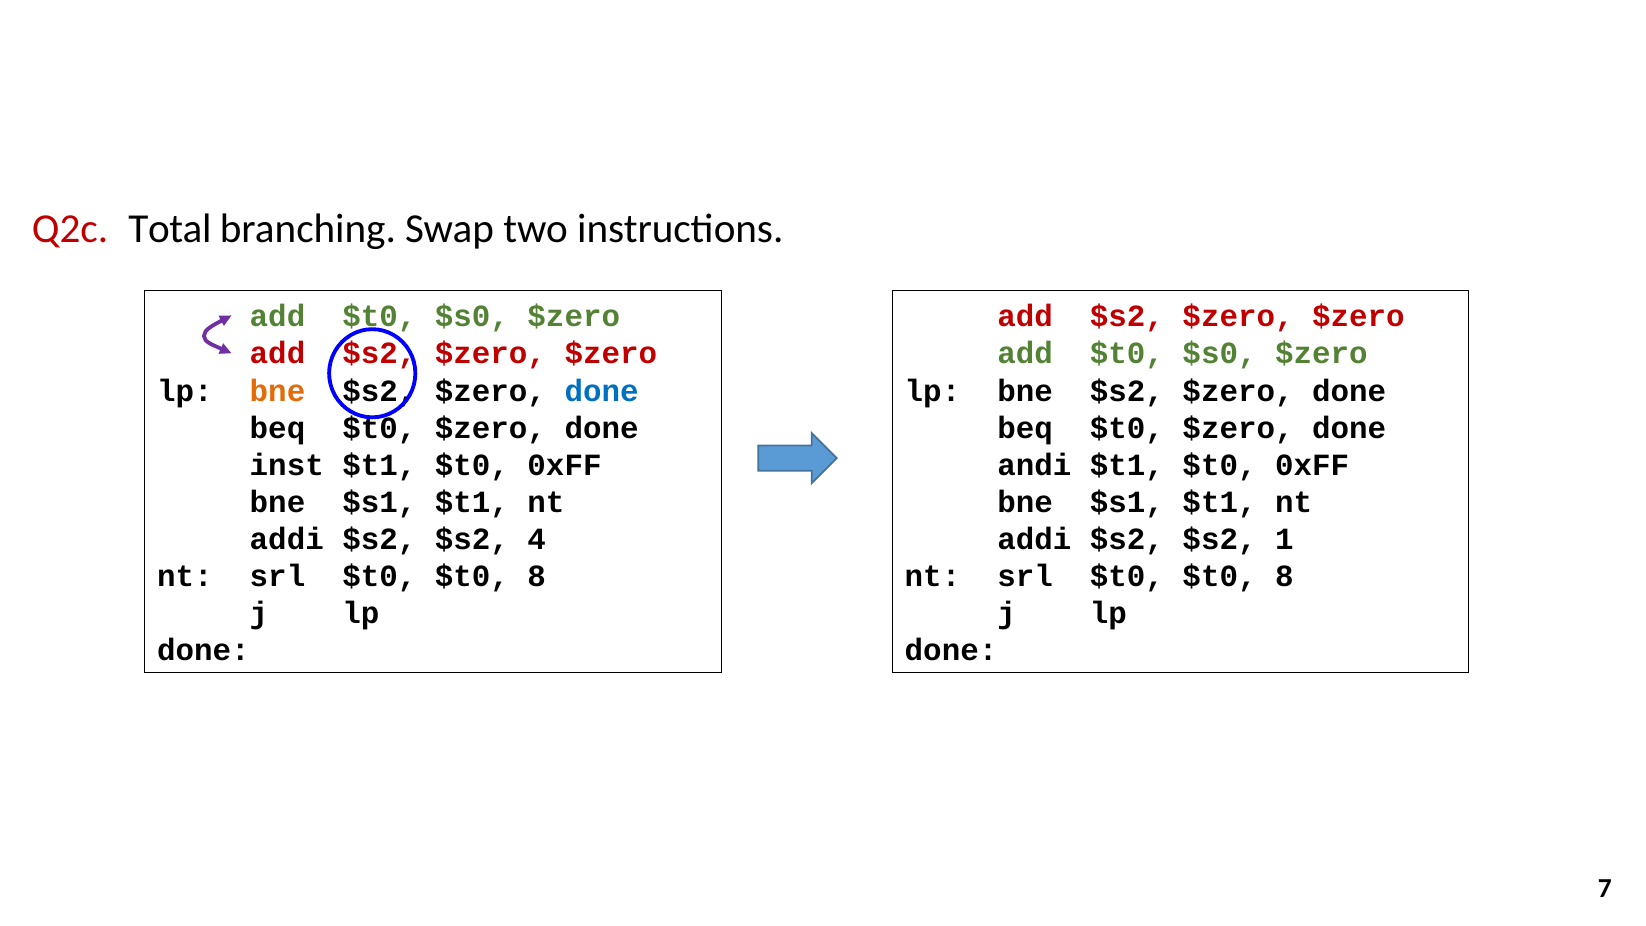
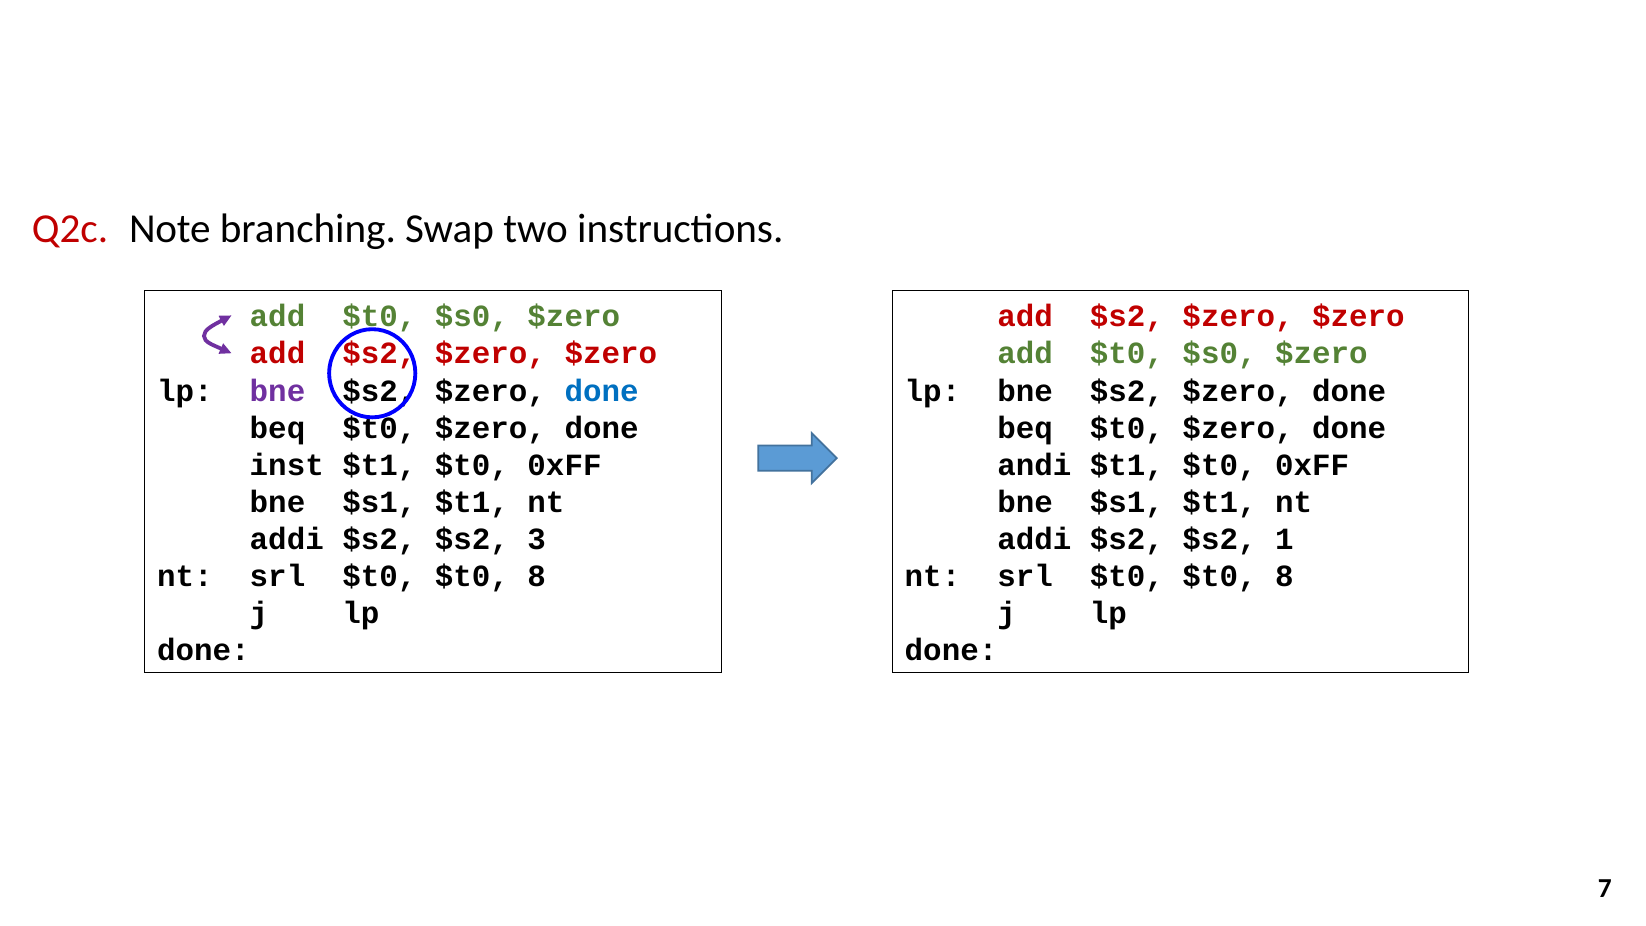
Total: Total -> Note (170, 229)
bne colour: orange -> purple (277, 391)
4: 4 -> 3 (537, 539)
